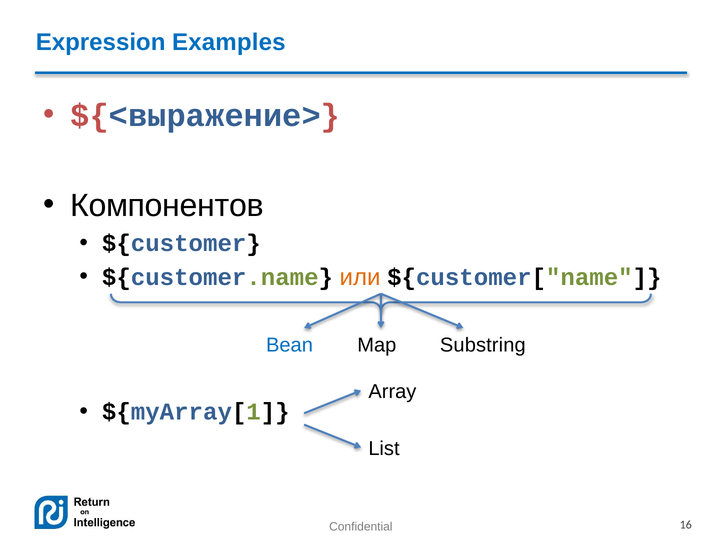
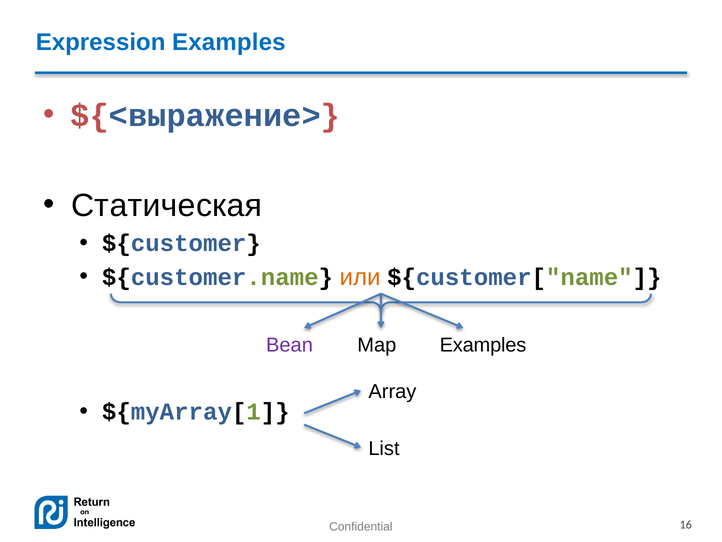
Компонентов: Компонентов -> Статическая (167, 205)
Bean colour: blue -> purple (290, 345)
Map Substring: Substring -> Examples (483, 345)
